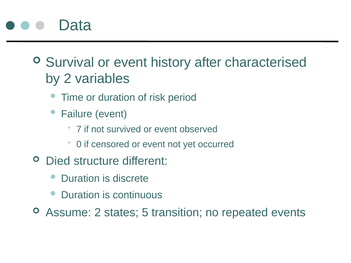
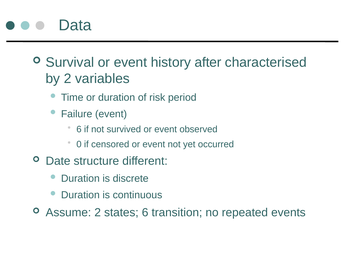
7: 7 -> 6 (79, 130)
Died: Died -> Date (58, 161)
states 5: 5 -> 6 (145, 213)
